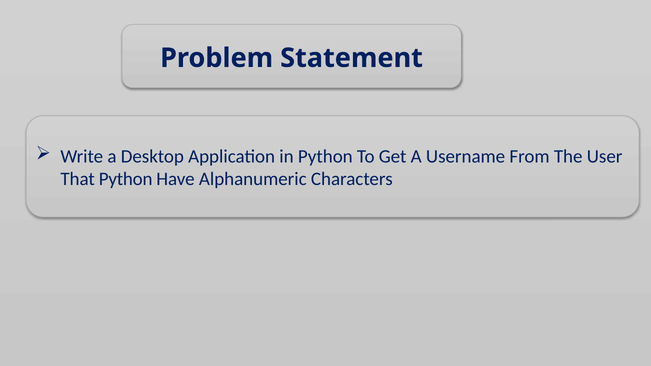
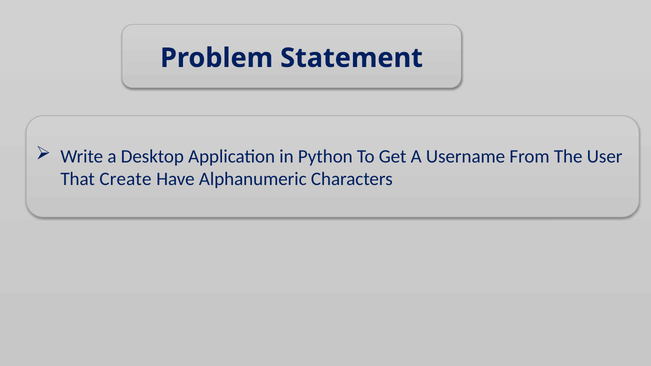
That Python: Python -> Create (125, 179)
